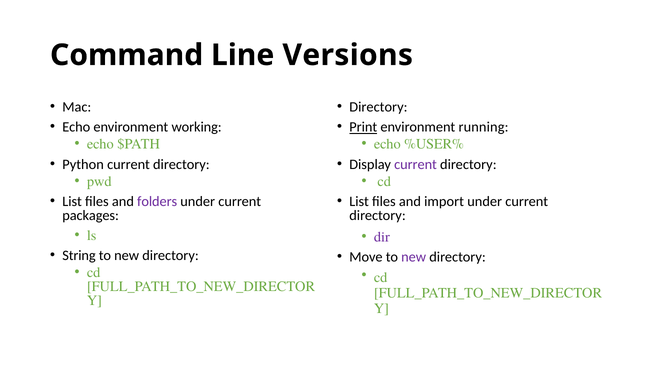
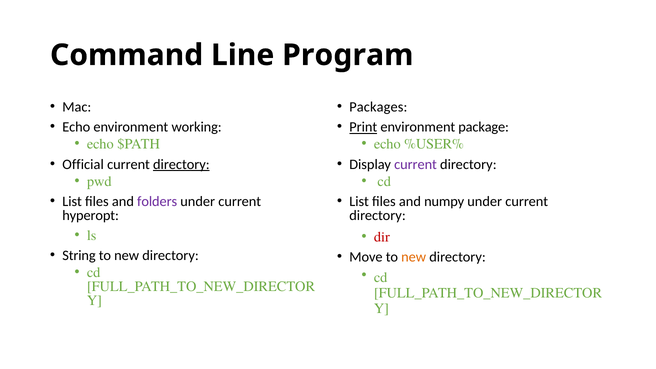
Versions: Versions -> Program (348, 55)
Directory: Directory -> Packages (378, 107)
running: running -> package (484, 127)
Python: Python -> Official (83, 164)
directory underline: none -> present (181, 164)
import: import -> numpy (444, 201)
packages: packages -> hyperopt (91, 215)
dir colour: purple -> red (382, 237)
new colour: purple -> orange (414, 257)
